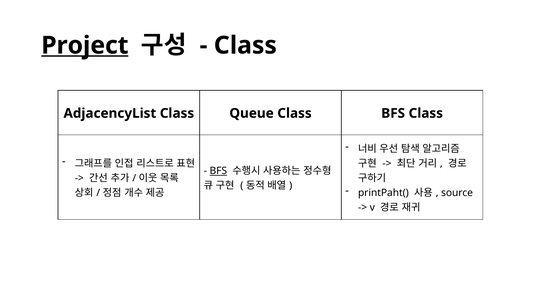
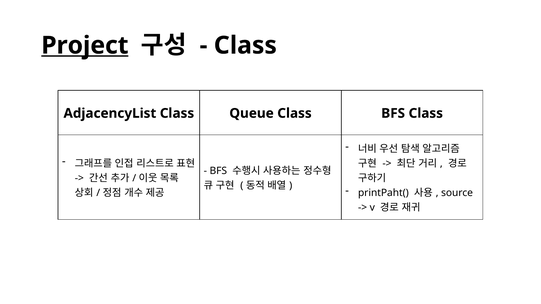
BFS underline: present -> none (218, 171)
